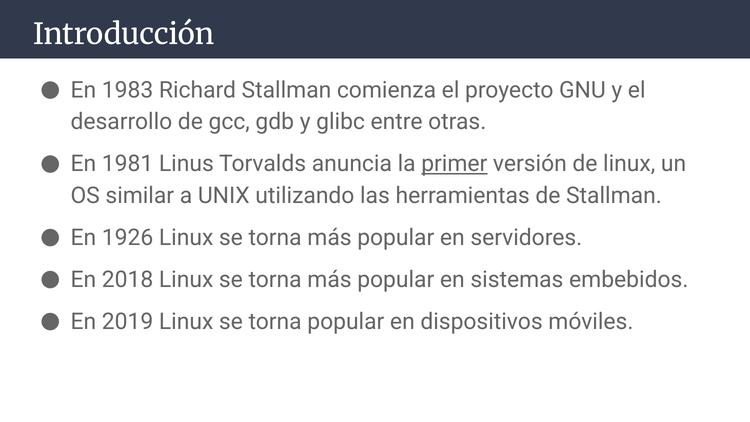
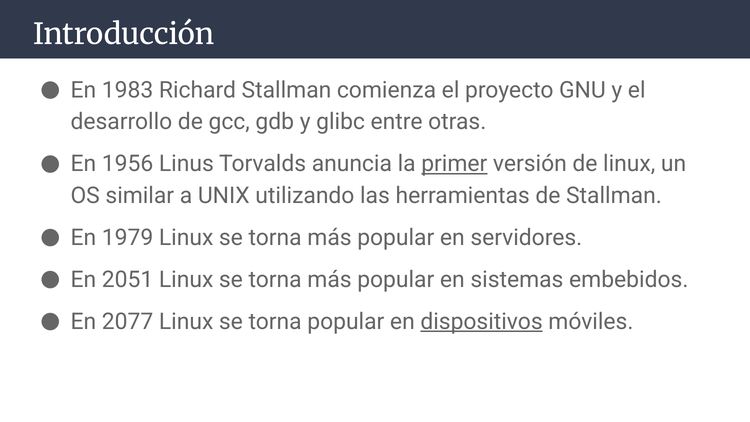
1981: 1981 -> 1956 (128, 164)
1926: 1926 -> 1979 (128, 237)
2018: 2018 -> 2051 (128, 279)
2019: 2019 -> 2077 (128, 321)
dispositivos underline: none -> present (482, 321)
